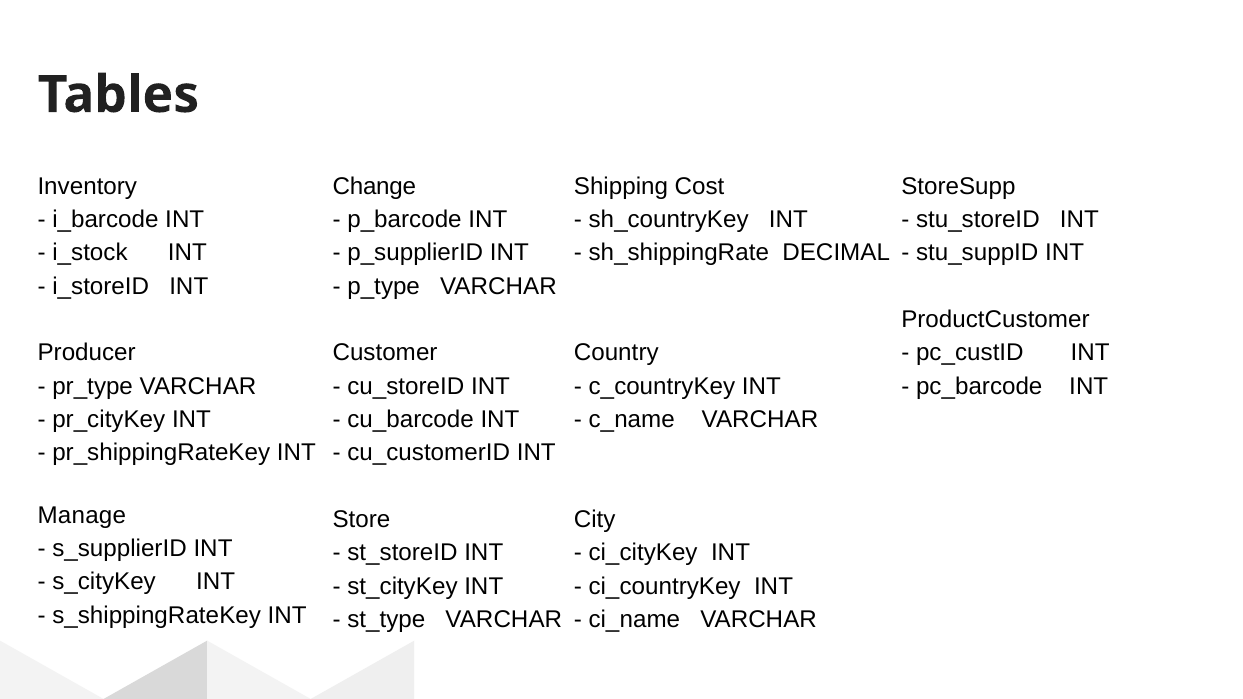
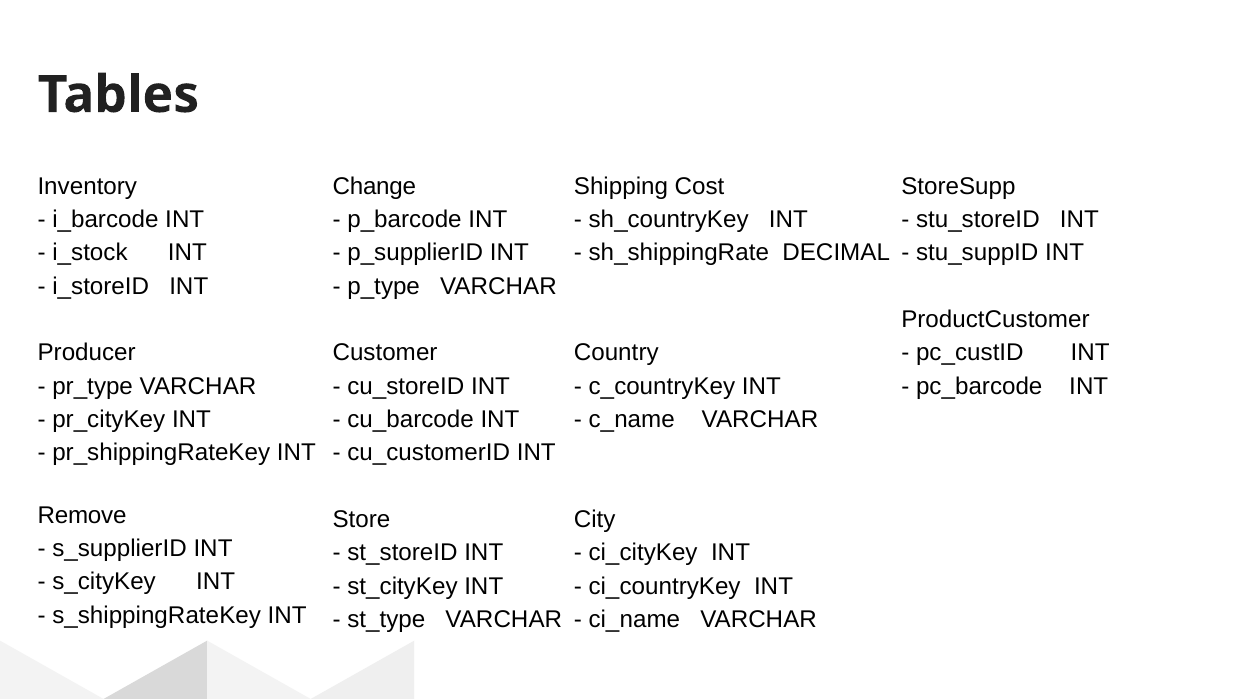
Manage: Manage -> Remove (82, 515)
